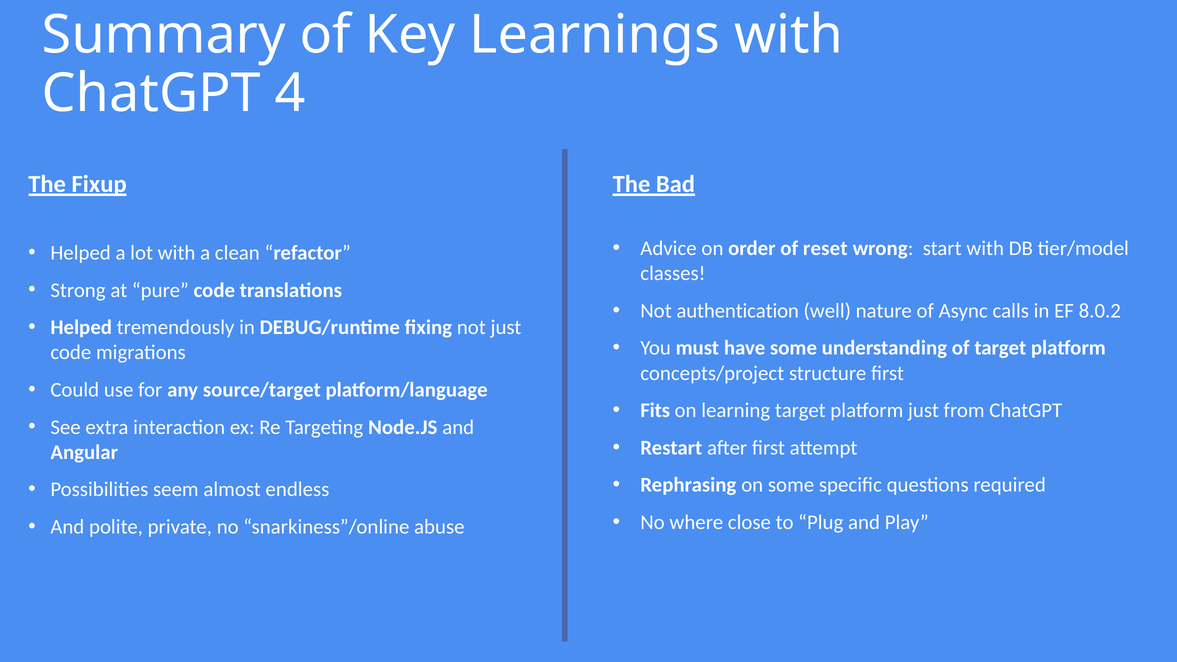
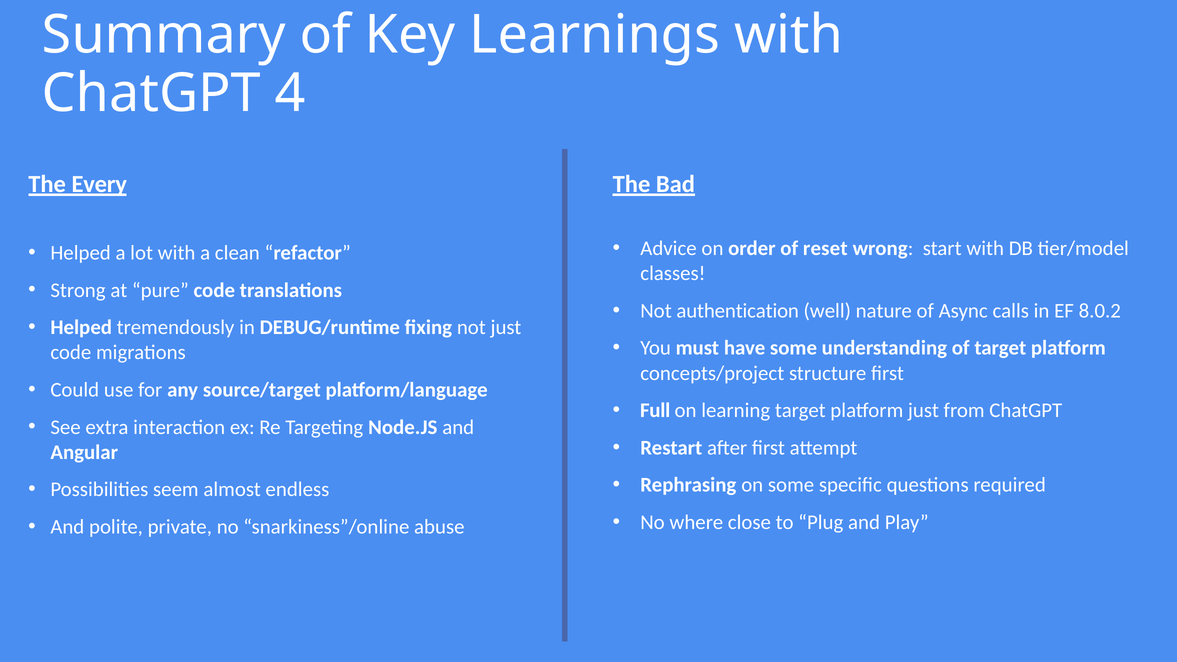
Fixup: Fixup -> Every (99, 184)
Fits: Fits -> Full (655, 411)
